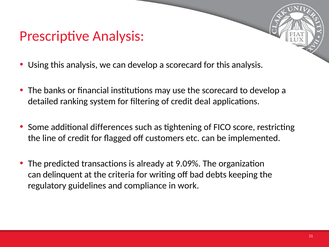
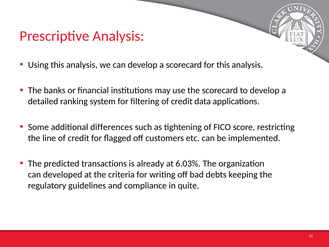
deal: deal -> data (203, 101)
9.09%: 9.09% -> 6.03% (188, 163)
delinquent: delinquent -> developed (63, 174)
work: work -> quite (188, 185)
